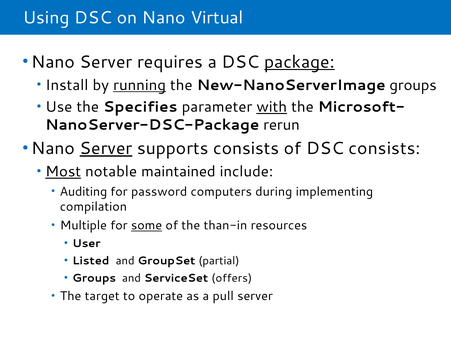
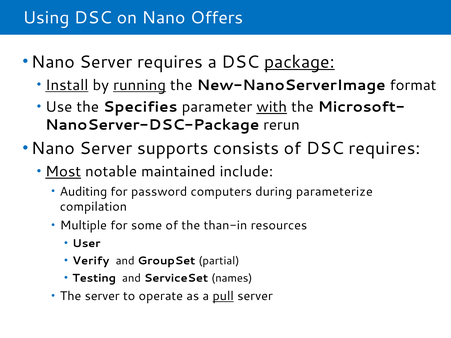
Virtual: Virtual -> Offers (217, 18)
Install underline: none -> present (67, 85)
New-NanoServerImage groups: groups -> format (413, 85)
Server underline: present -> none (106, 149)
DSC consists: consists -> requires (384, 149)
implementing: implementing -> parameterize (334, 192)
some underline: present -> none (147, 226)
Listed: Listed -> Verify (91, 261)
Groups: Groups -> Testing (94, 278)
offers: offers -> names (232, 278)
The target: target -> server (102, 296)
pull underline: none -> present (223, 296)
